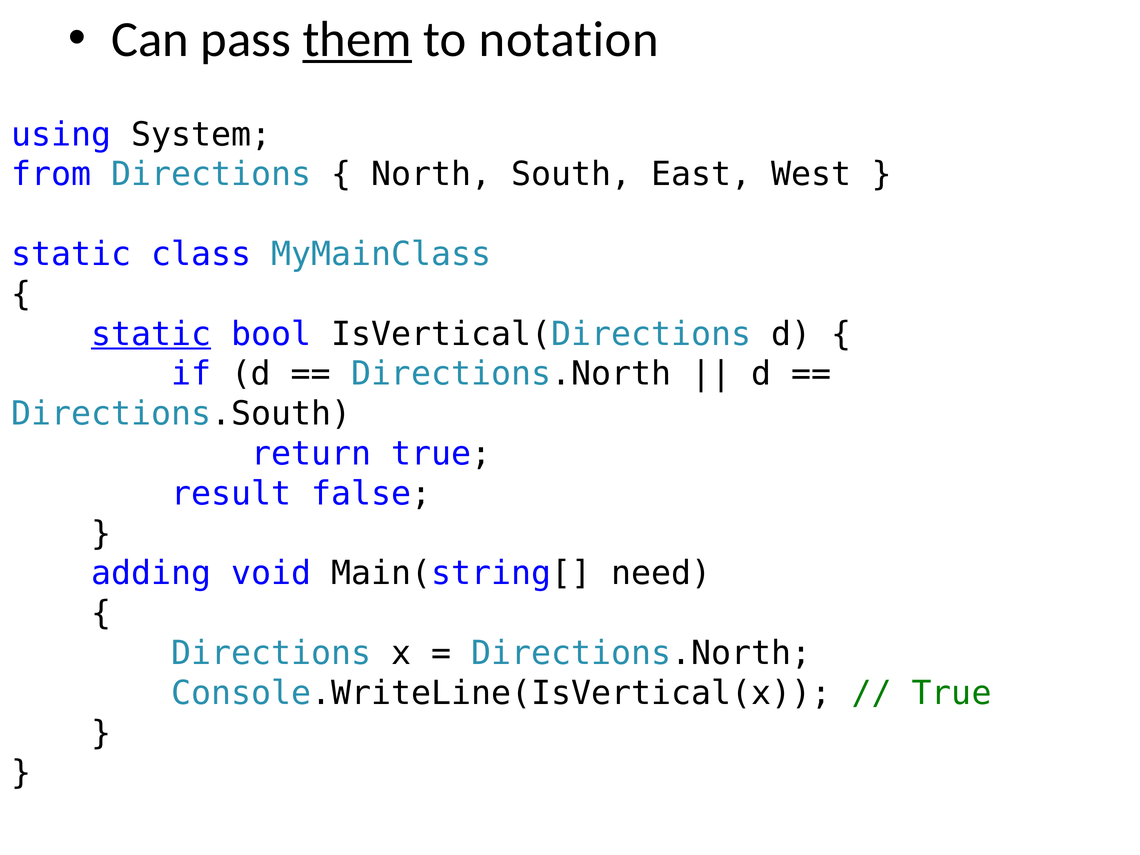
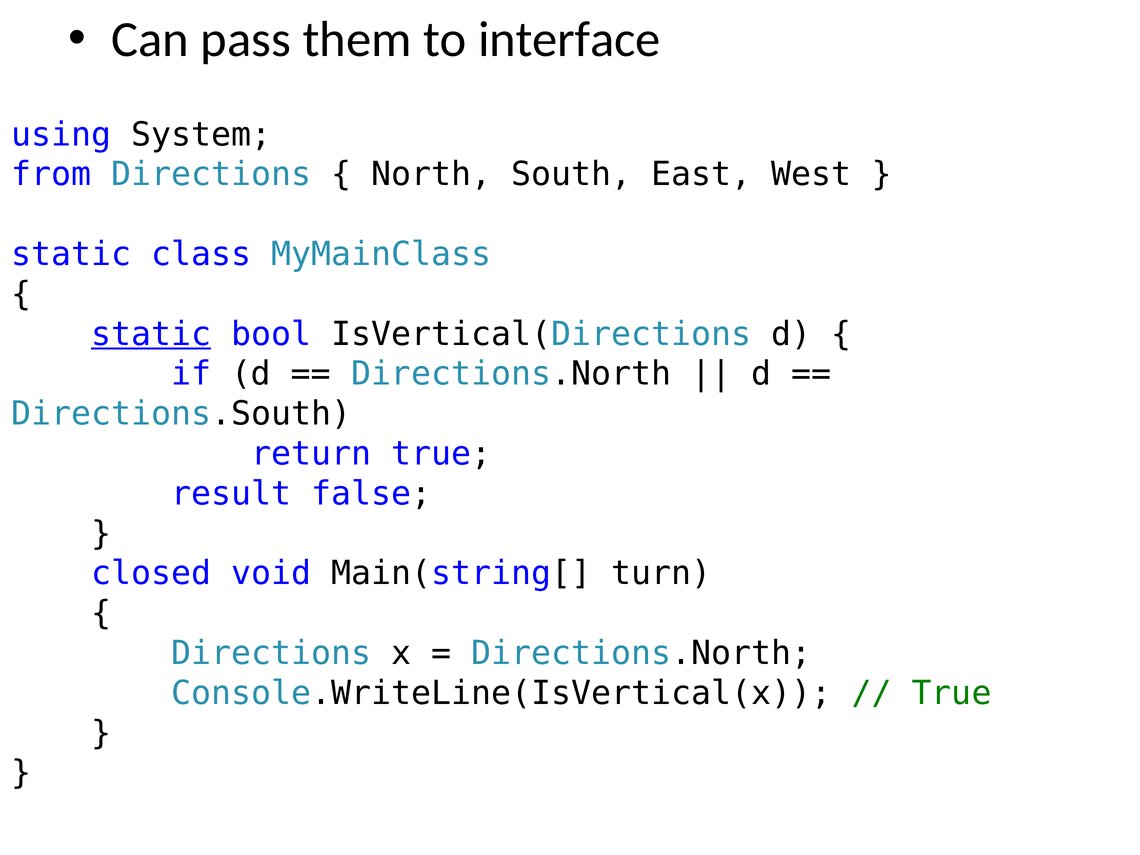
them underline: present -> none (357, 40)
notation: notation -> interface (569, 40)
adding: adding -> closed (151, 574)
need: need -> turn (661, 574)
